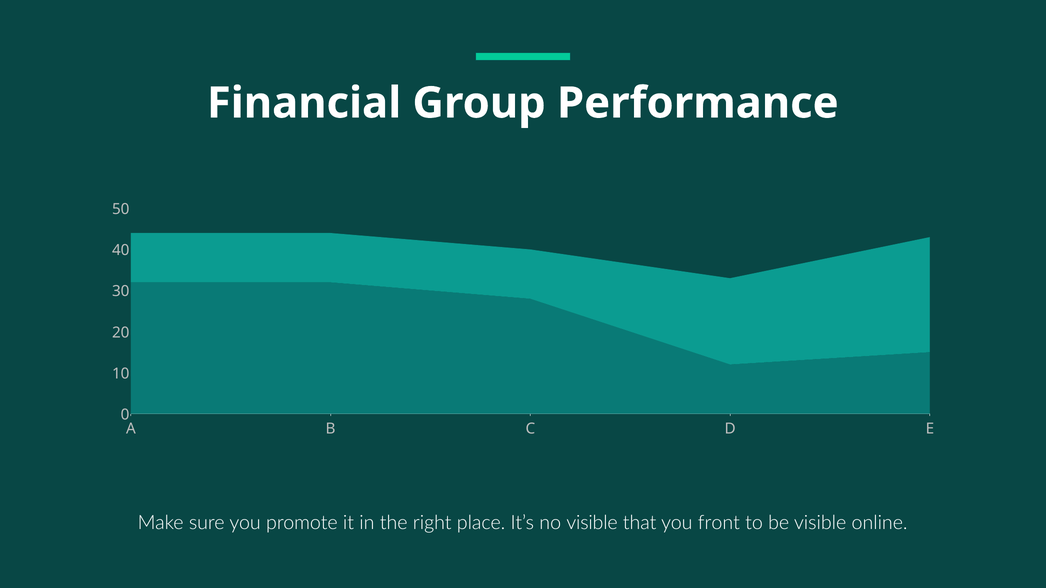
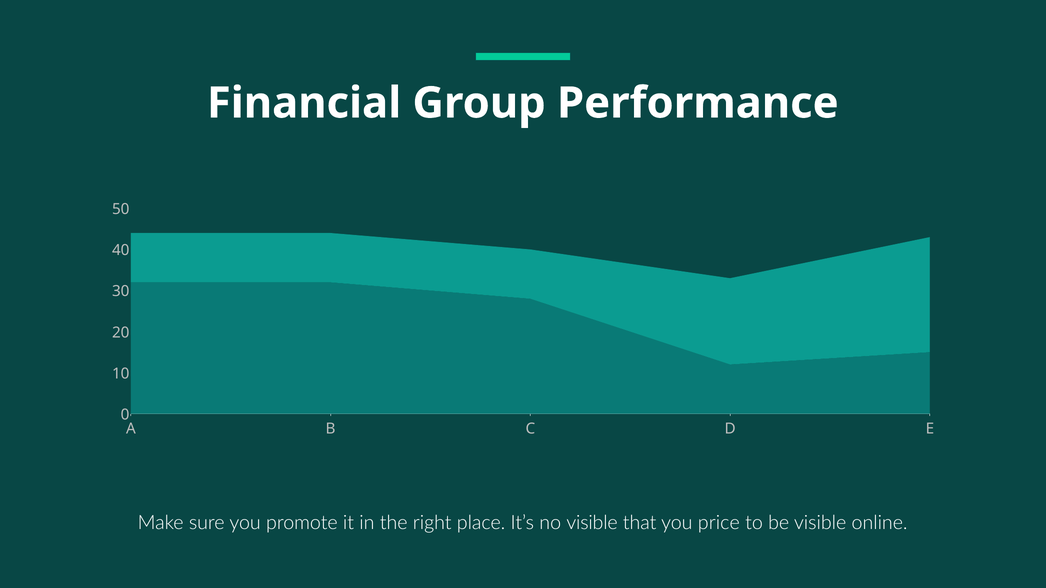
front: front -> price (719, 523)
